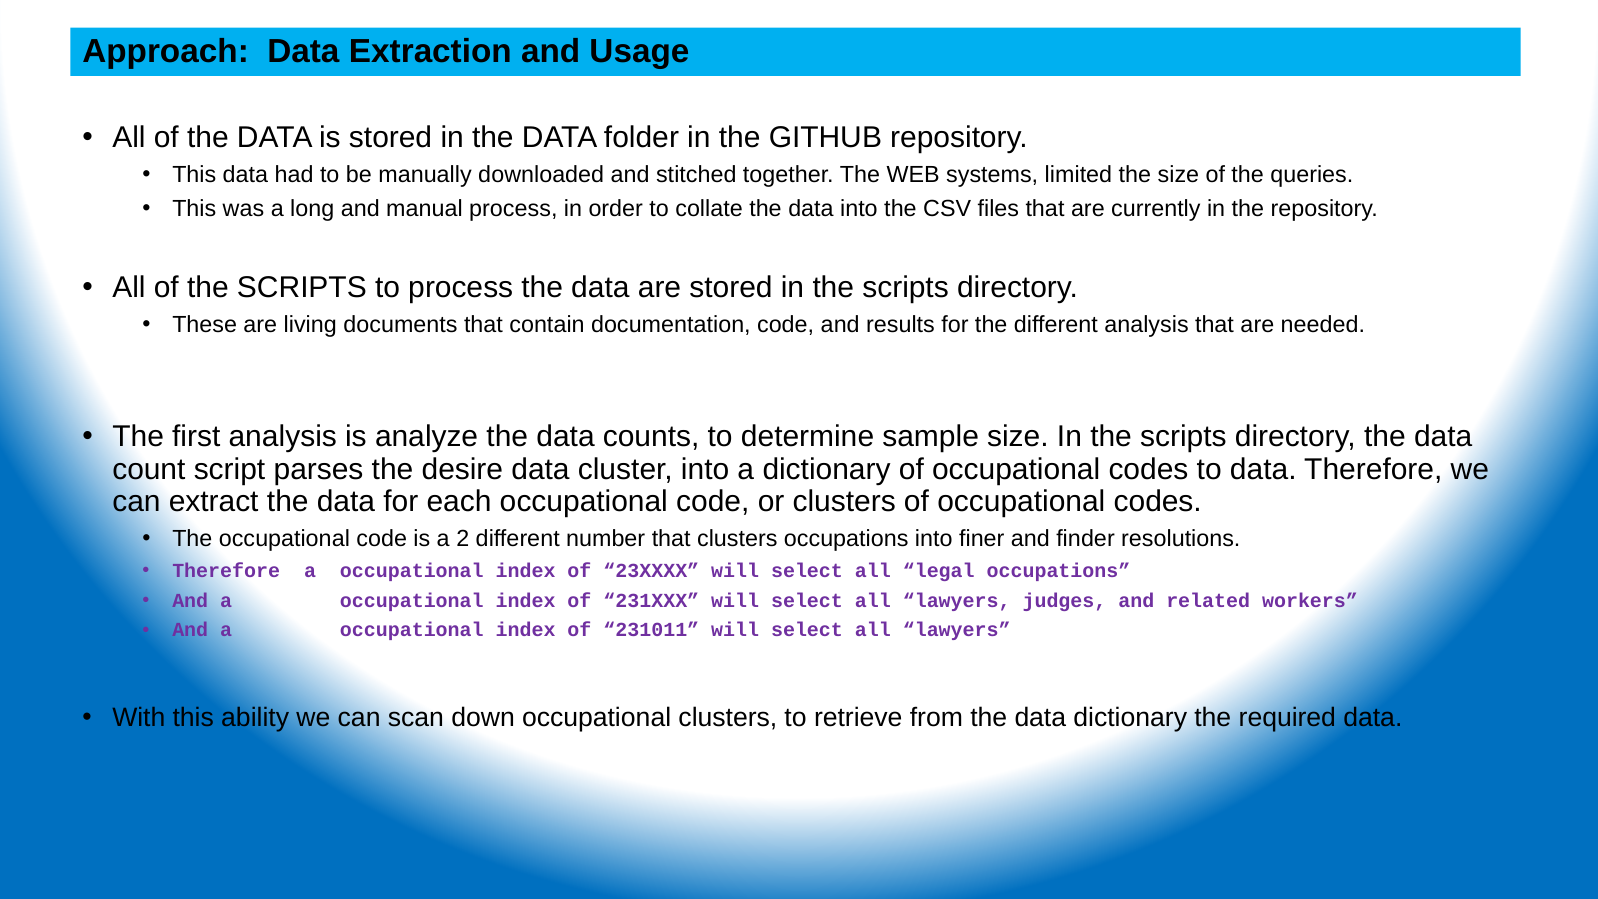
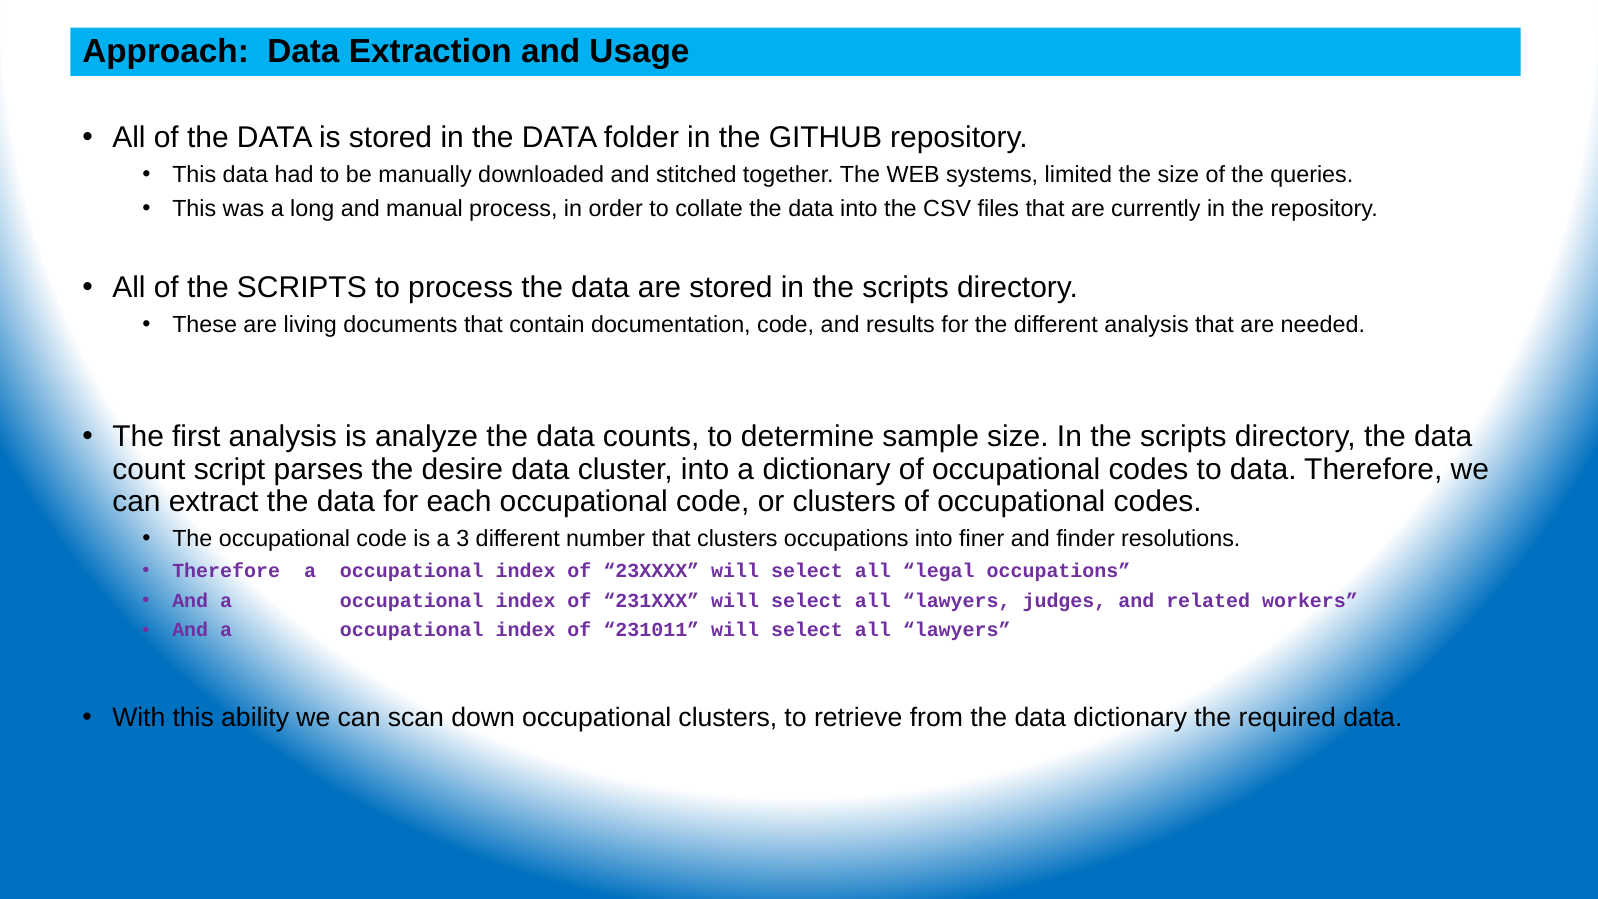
2: 2 -> 3 (463, 539)
